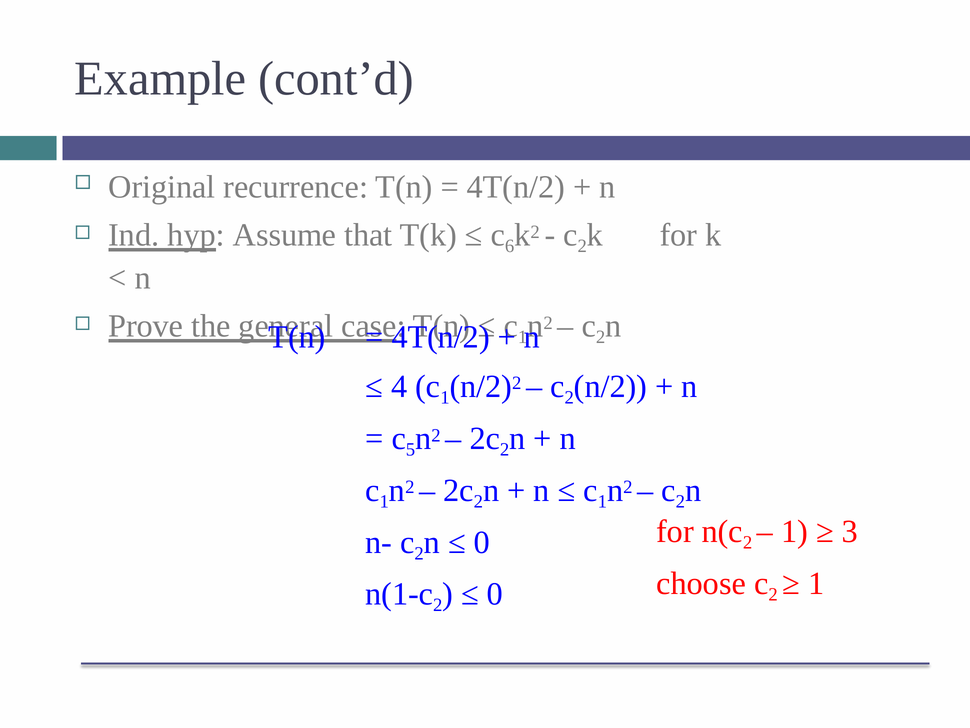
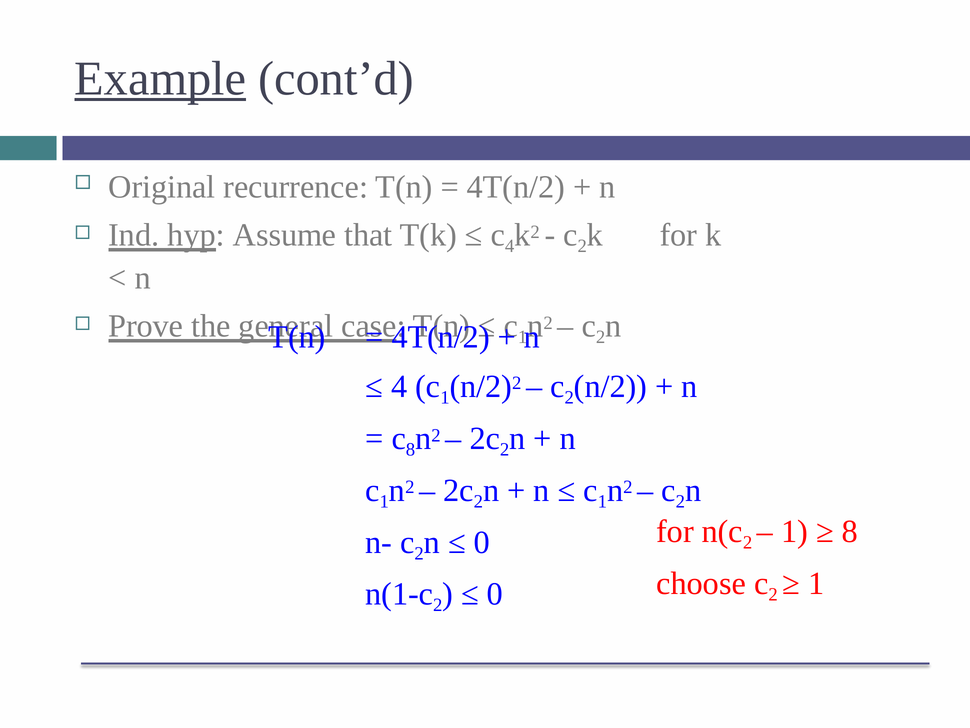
Example underline: none -> present (160, 79)
6: 6 -> 4 (510, 246)
5: 5 -> 8 (410, 449)
3: 3 -> 8 (850, 531)
